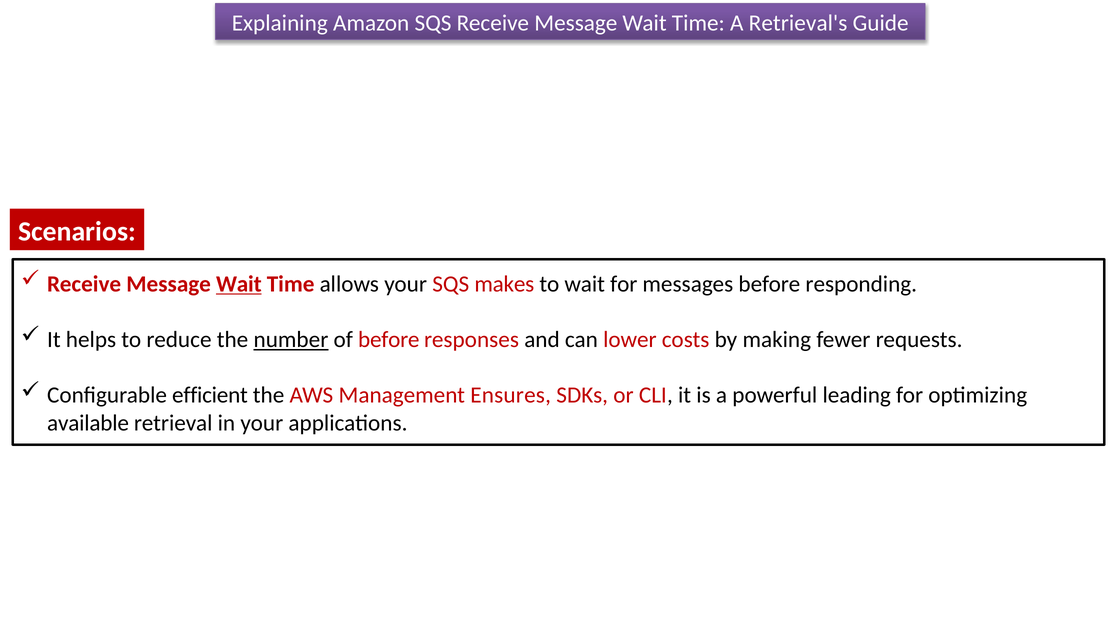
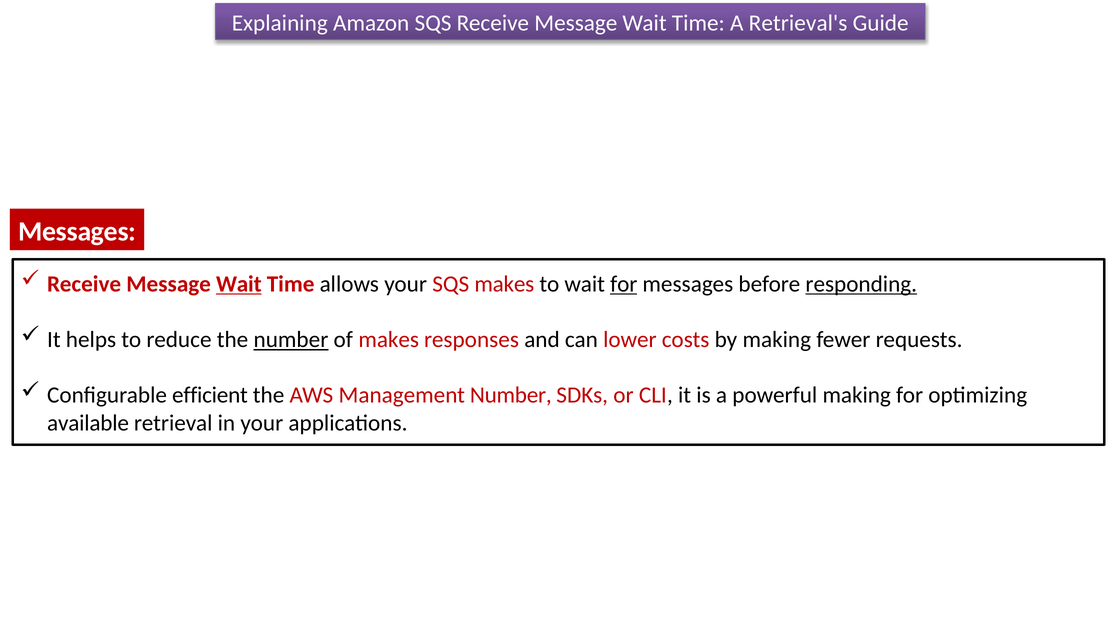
Scenarios: Scenarios -> Messages (77, 231)
for underline: none -> present (624, 284)
responding underline: none -> present (861, 284)
of before: before -> makes (389, 340)
Management Ensures: Ensures -> Number (511, 395)
powerful leading: leading -> making (857, 395)
